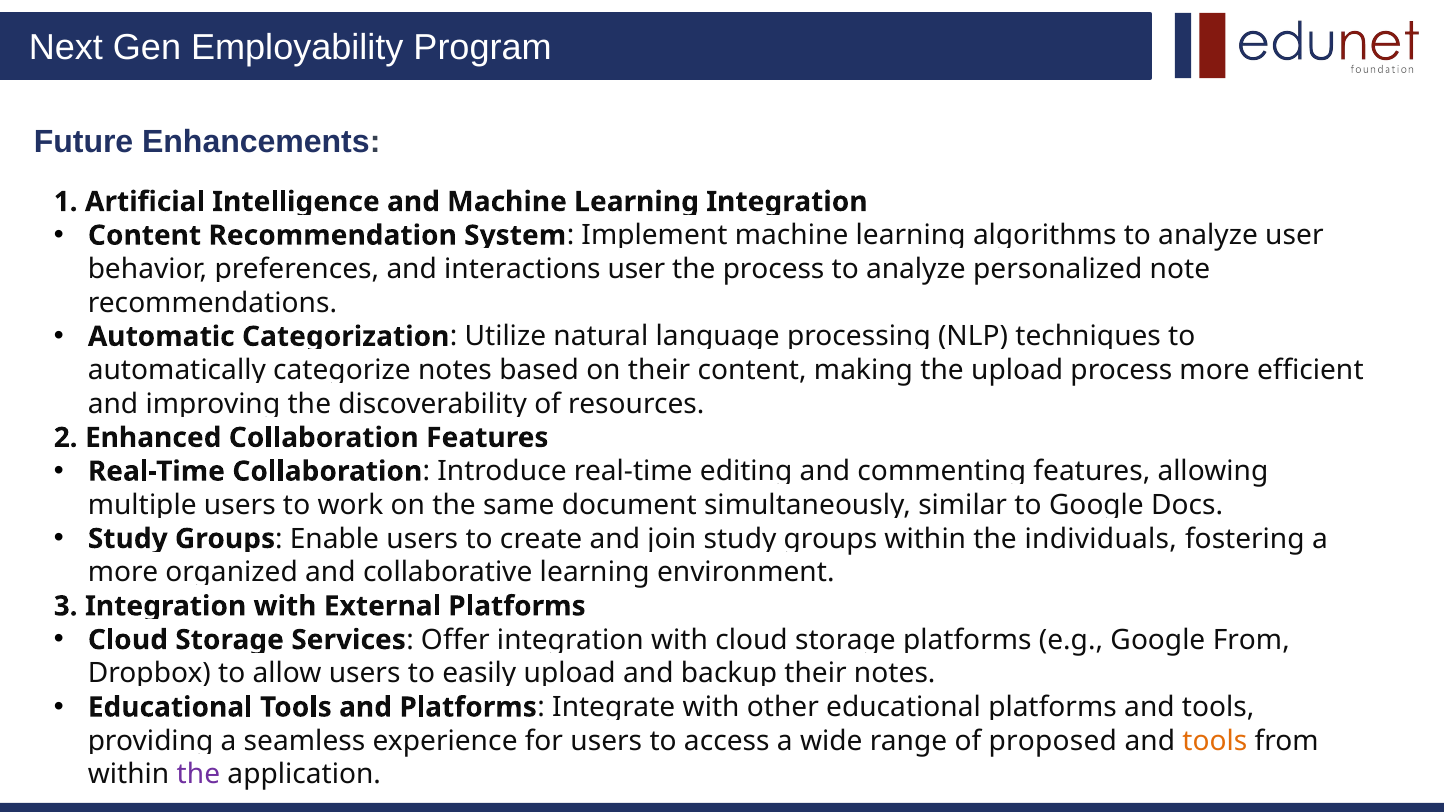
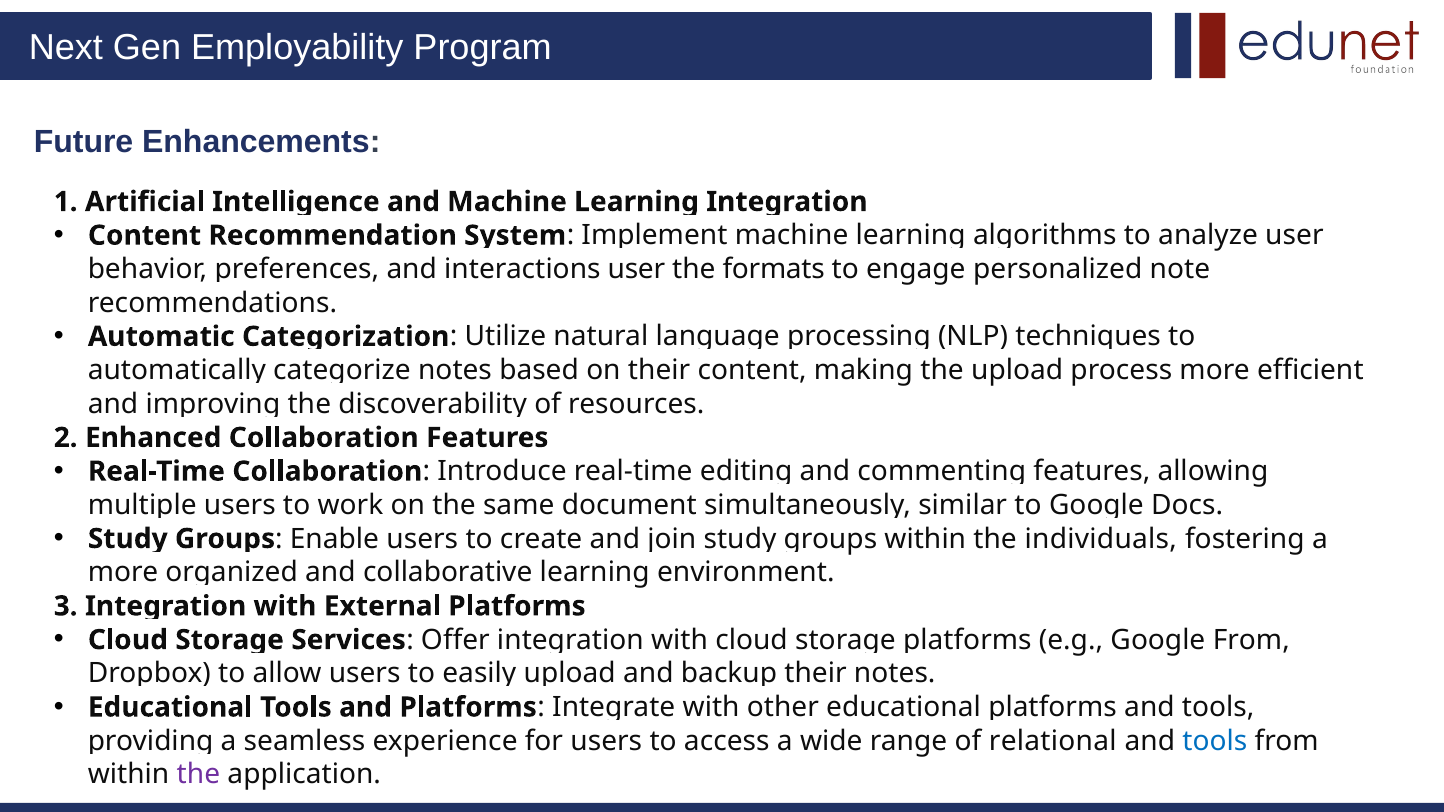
the process: process -> formats (774, 269)
analyze: analyze -> engage (916, 269)
proposed: proposed -> relational (1053, 741)
tools colour: orange -> blue (1215, 741)
